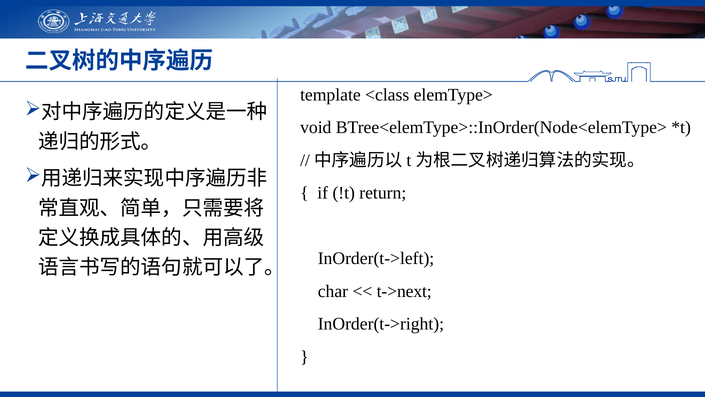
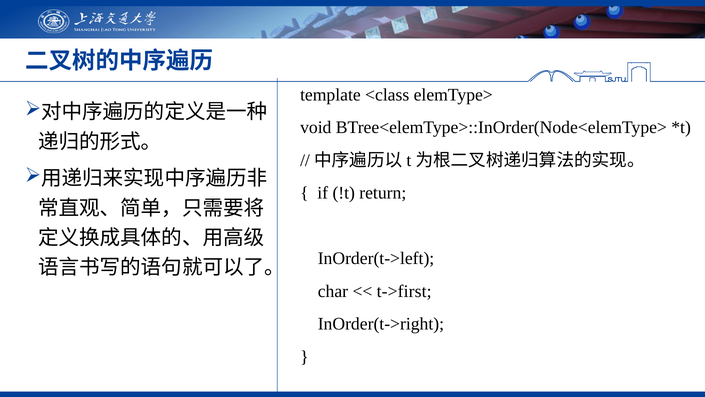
t->next: t->next -> t->first (404, 291)
